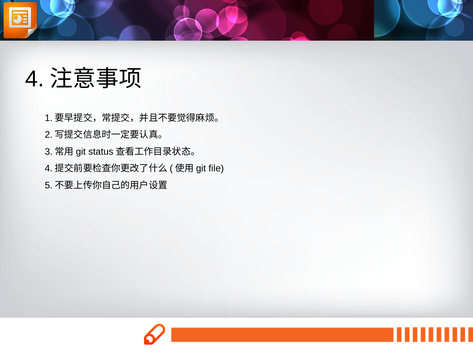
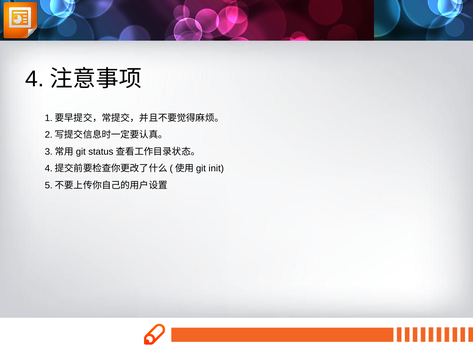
file: file -> init (216, 169)
